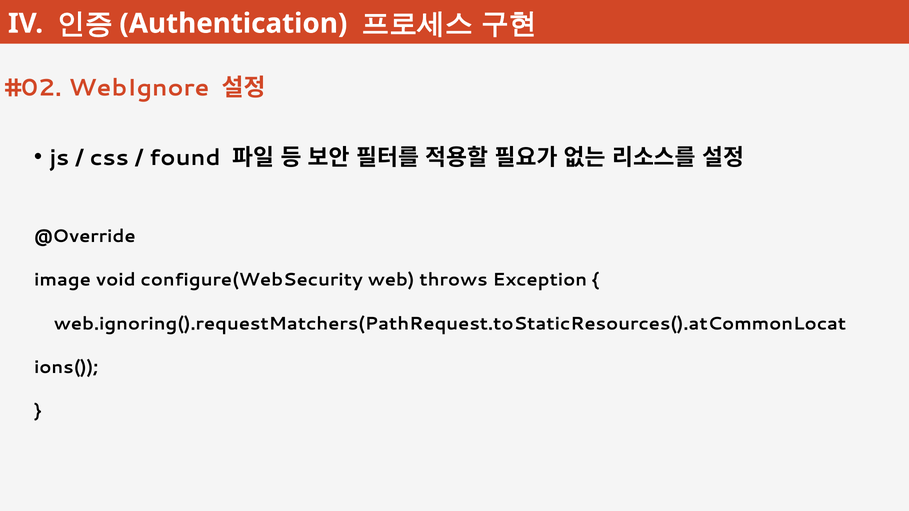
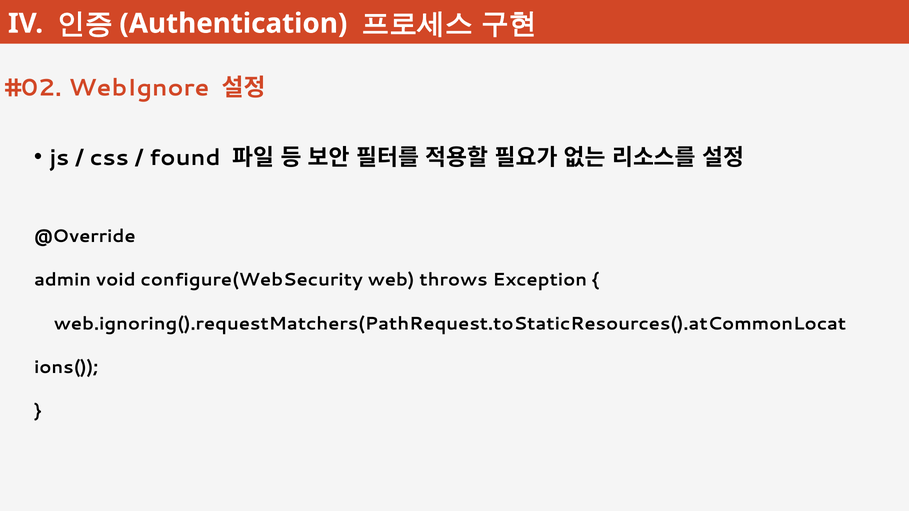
image: image -> admin (63, 280)
